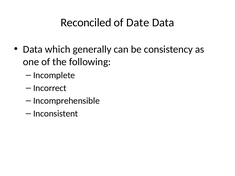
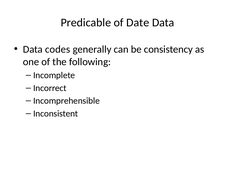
Reconciled: Reconciled -> Predicable (86, 23)
which: which -> codes (58, 49)
